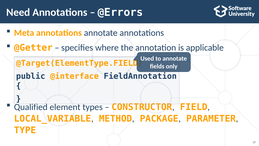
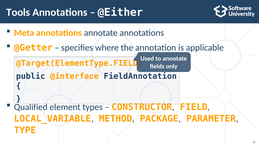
Need: Need -> Tools (18, 12)
@Errors: @Errors -> @Either (120, 12)
